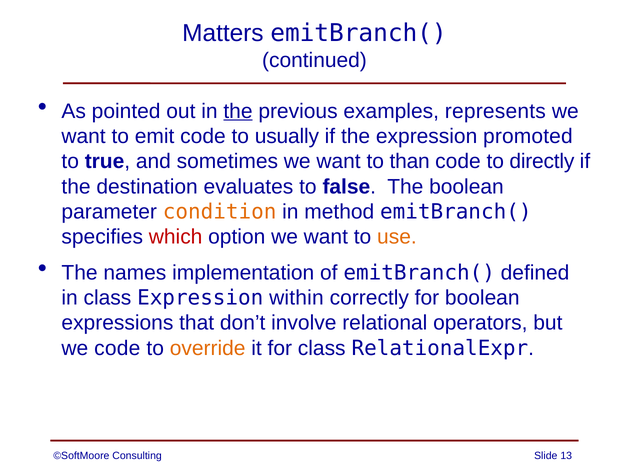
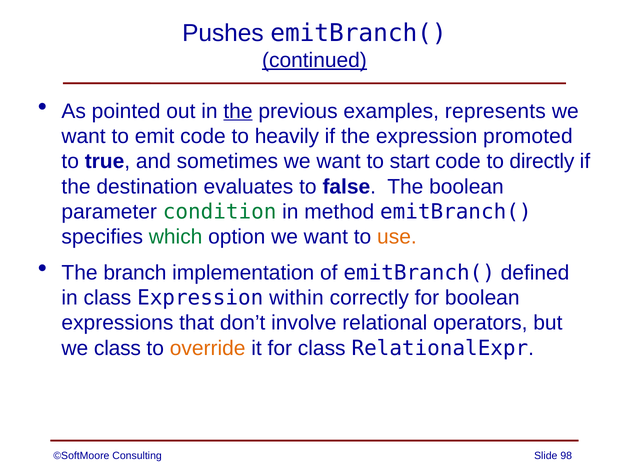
Matters: Matters -> Pushes (223, 33)
continued underline: none -> present (314, 60)
usually: usually -> heavily (287, 136)
than: than -> start (410, 161)
condition colour: orange -> green (220, 212)
which colour: red -> green (176, 237)
names: names -> branch (135, 272)
we code: code -> class (117, 348)
13: 13 -> 98 (566, 456)
